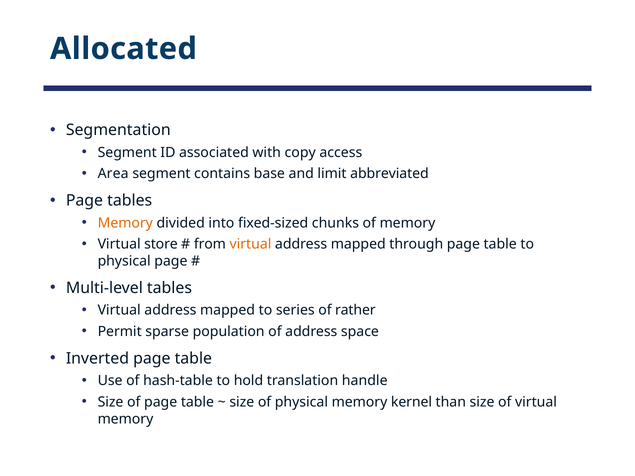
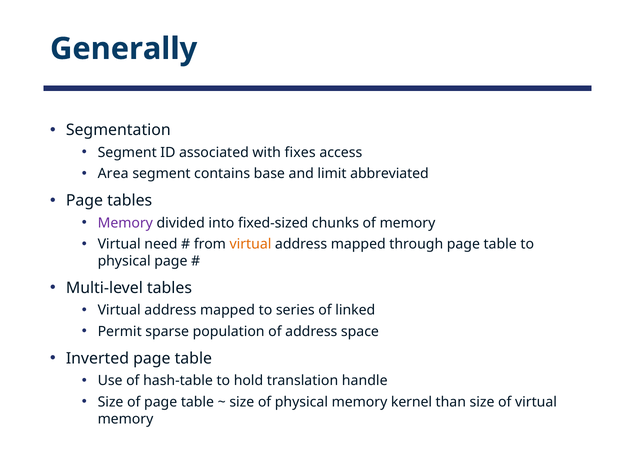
Allocated: Allocated -> Generally (124, 49)
copy: copy -> fixes (300, 152)
Memory colour: orange -> purple (125, 223)
store: store -> need (161, 244)
rather: rather -> linked (355, 310)
